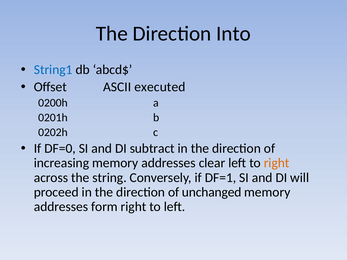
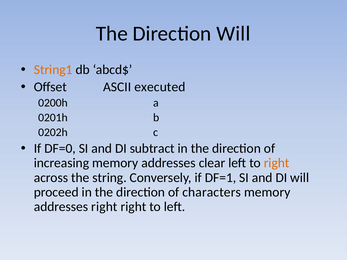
Direction Into: Into -> Will (233, 34)
String1 colour: blue -> orange (53, 70)
unchanged: unchanged -> characters (212, 192)
addresses form: form -> right (104, 207)
